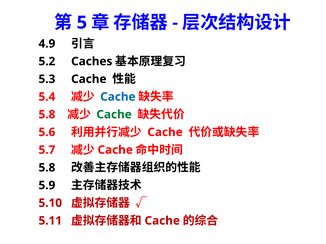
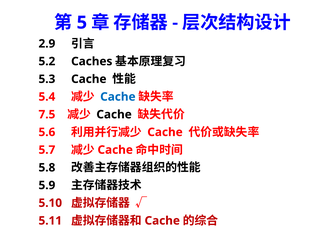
4.9: 4.9 -> 2.9 (47, 44)
5.8: 5.8 -> 7.5 (47, 115)
Cache colour: green -> black (114, 115)
